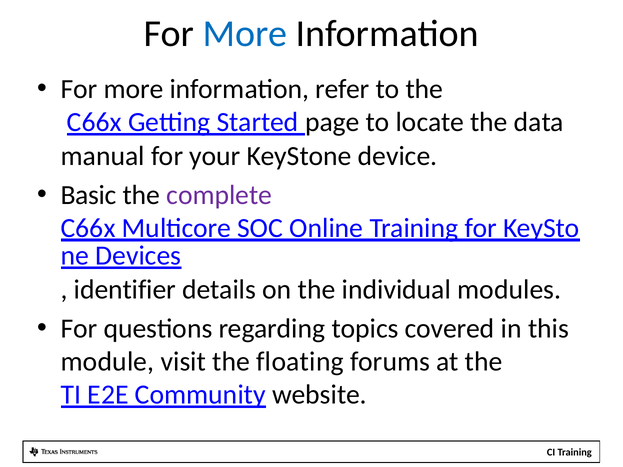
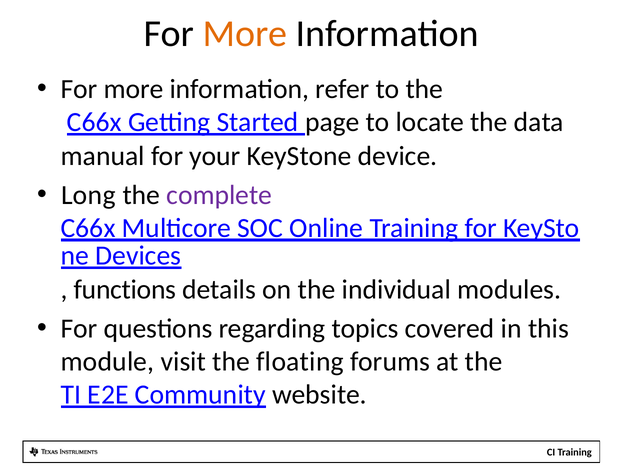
More colour: blue -> orange (245, 34)
Basic: Basic -> Long (88, 195)
identifier: identifier -> functions (125, 290)
